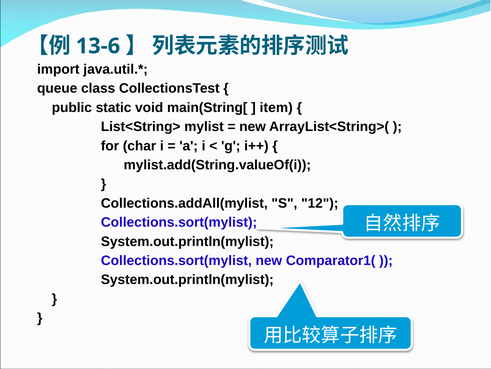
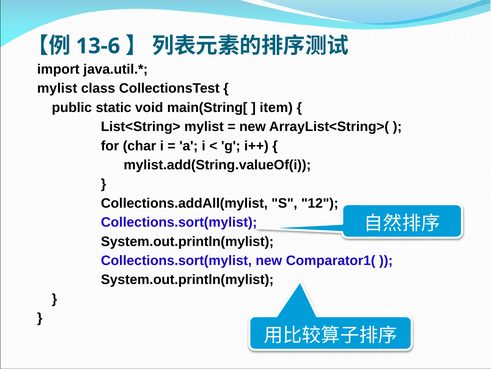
queue: queue -> mylist (57, 88)
